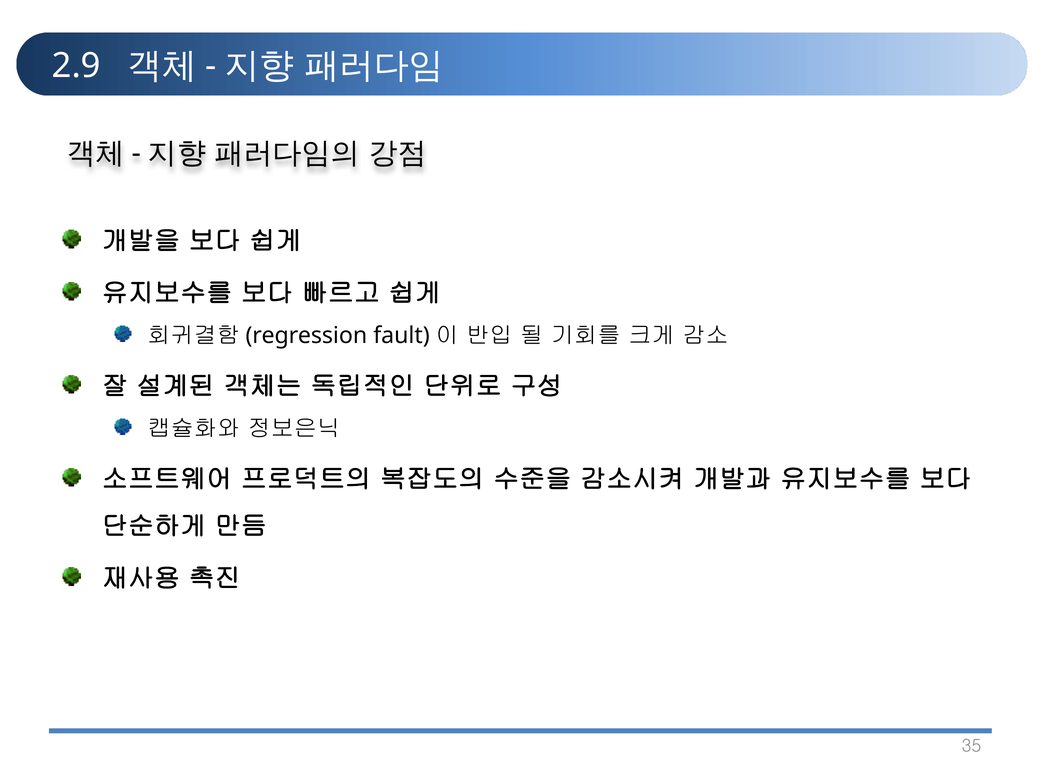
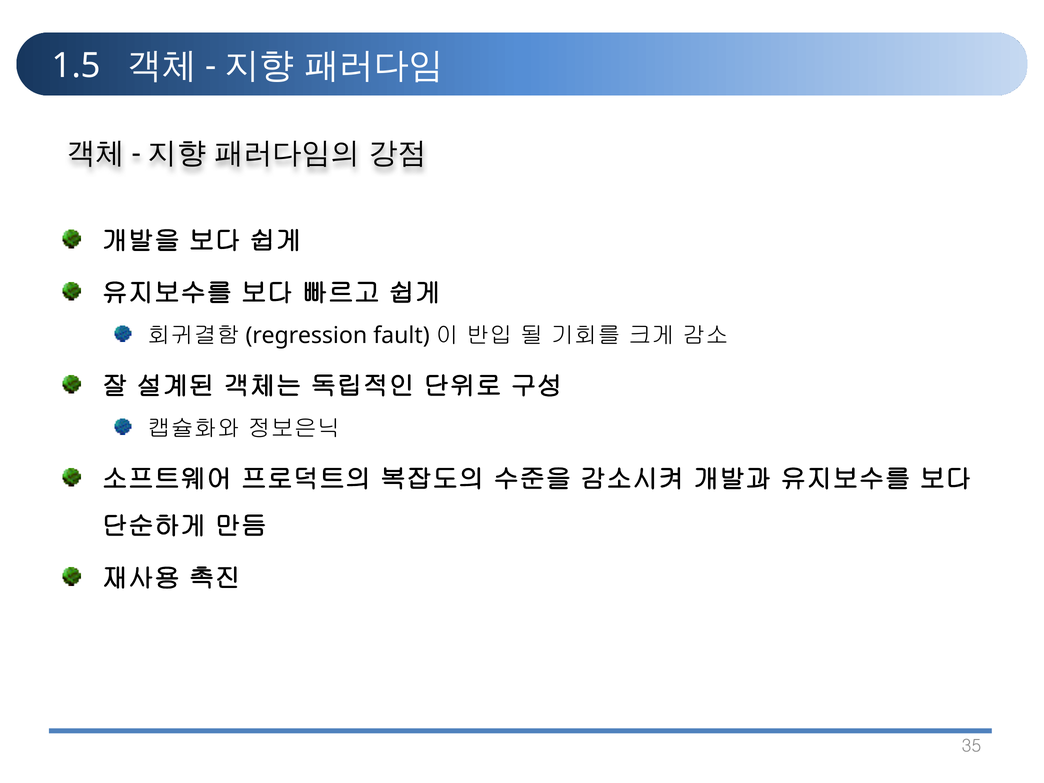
2.9: 2.9 -> 1.5 (76, 66)
